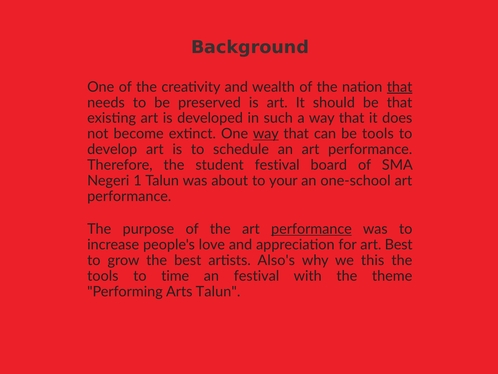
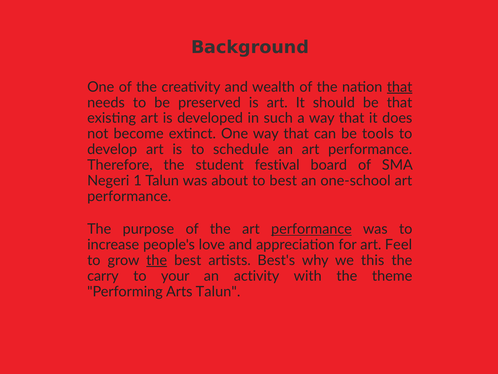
way underline: present -> none (266, 134)
to your: your -> best (283, 180)
art Best: Best -> Feel (398, 244)
the underline: none -> present (157, 260)
Also's: Also's -> Best's (276, 260)
tools: tools -> carry (103, 276)
time: time -> your (175, 276)
an festival: festival -> activity (257, 276)
